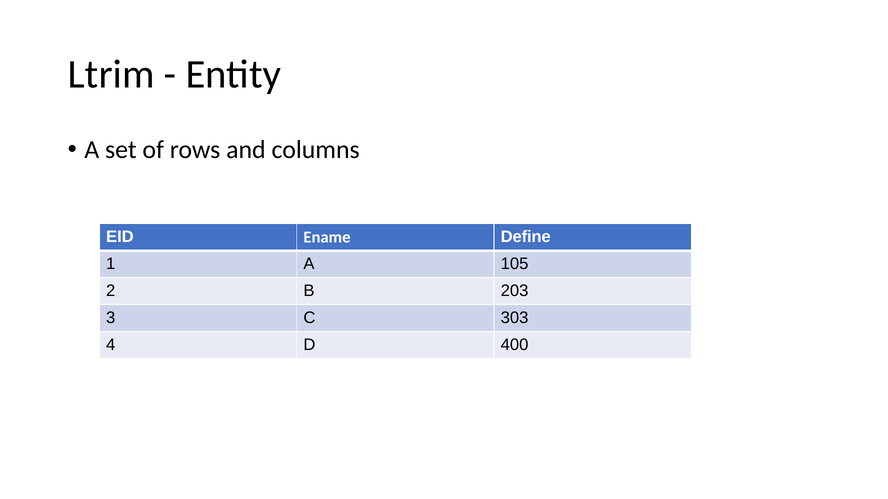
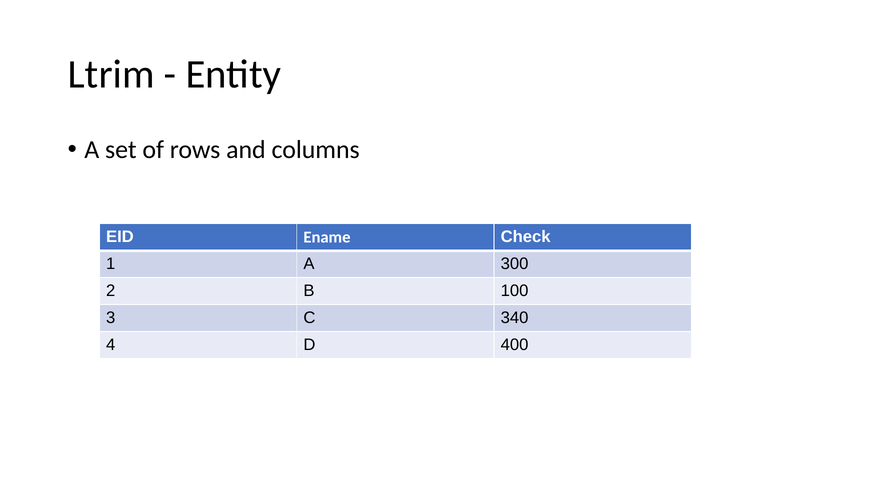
Define: Define -> Check (526, 237)
105: 105 -> 300 (515, 264)
203: 203 -> 100 (515, 291)
303: 303 -> 340 (515, 318)
